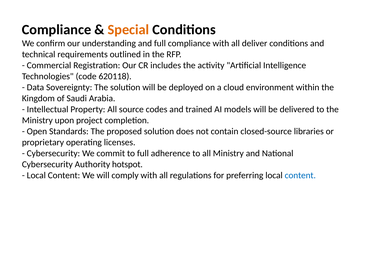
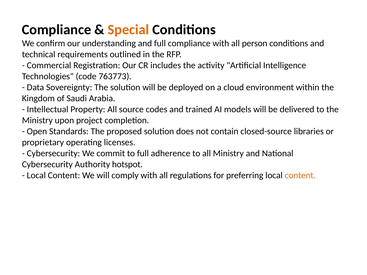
deliver: deliver -> person (255, 43)
620118: 620118 -> 763773 (115, 76)
content colour: blue -> orange (300, 176)
